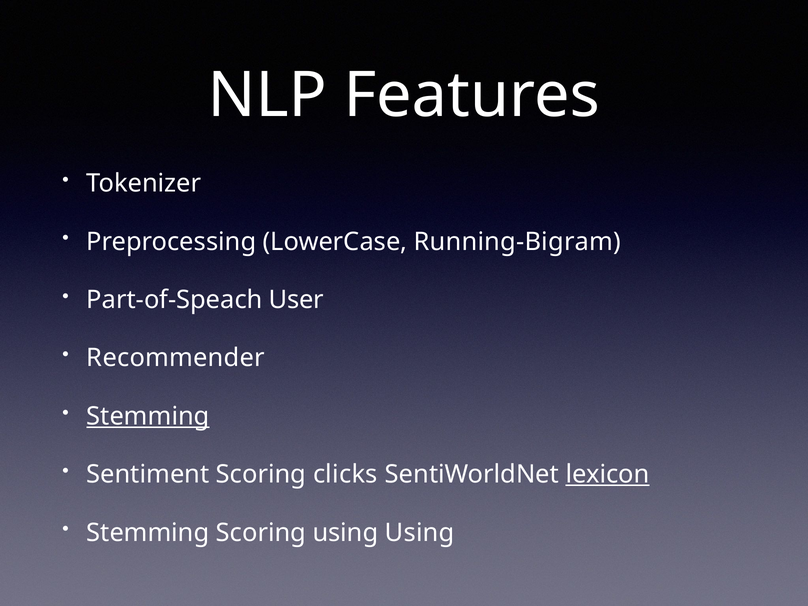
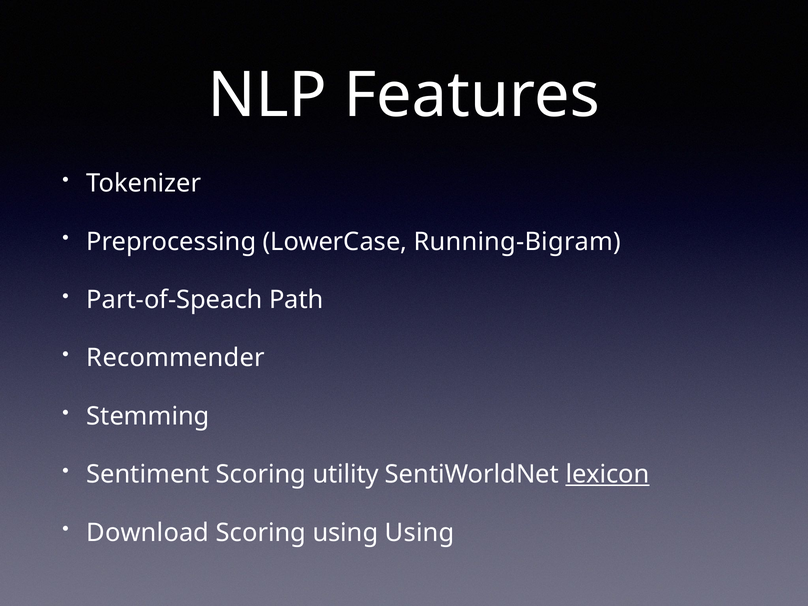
User: User -> Path (296, 300)
Stemming underline: present -> none (148, 416)
clicks: clicks -> utility (346, 474)
Stemming: Stemming -> Download (148, 533)
